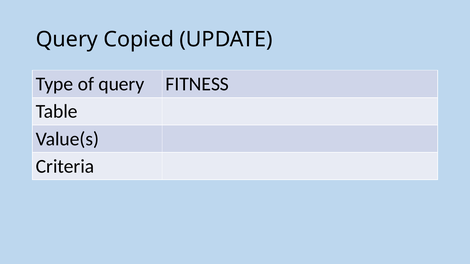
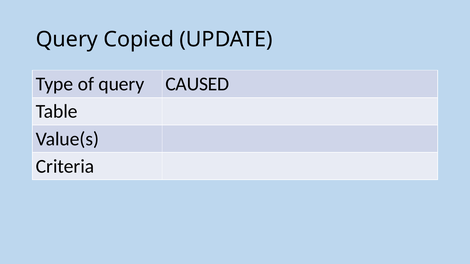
FITNESS: FITNESS -> CAUSED (197, 84)
